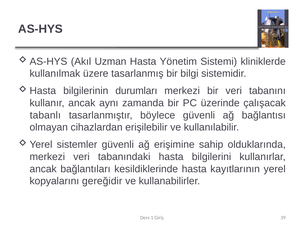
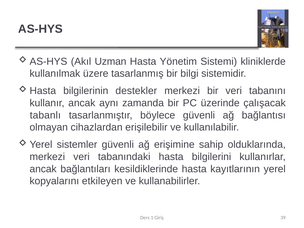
durumları: durumları -> destekler (136, 91)
gereğidir: gereğidir -> etkileyen (102, 181)
